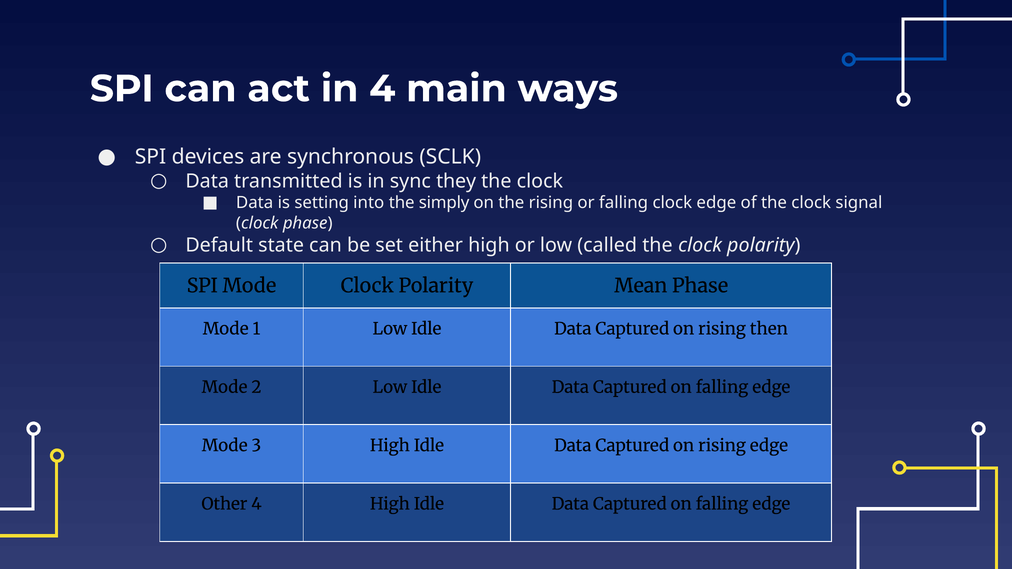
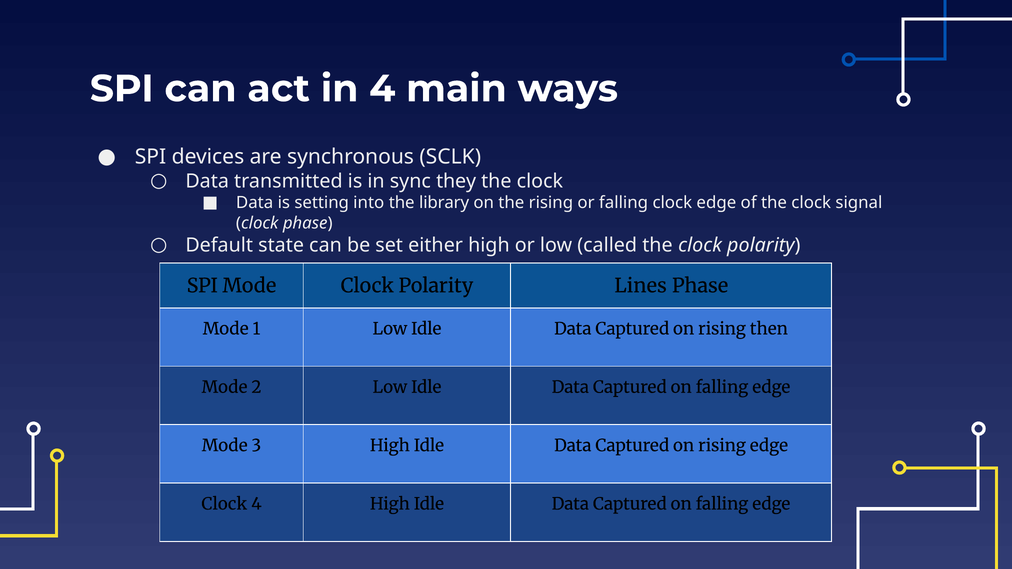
simply: simply -> library (444, 203)
Mean: Mean -> Lines (641, 286)
Other: Other -> Clock (224, 504)
